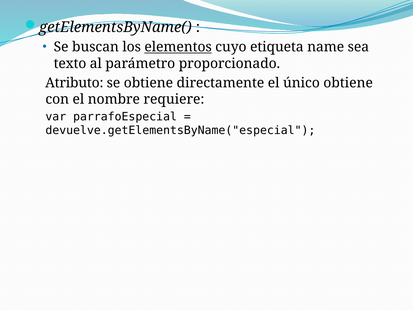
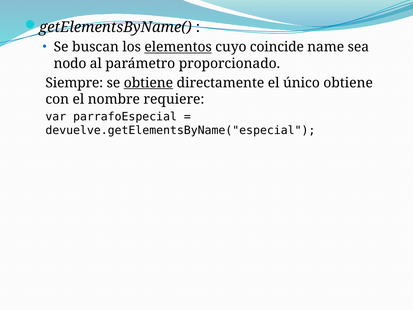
etiqueta: etiqueta -> coincide (277, 47)
texto: texto -> nodo (70, 63)
Atributo: Atributo -> Siempre (74, 83)
obtiene underline: none -> present (148, 83)
